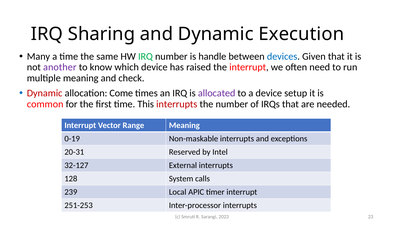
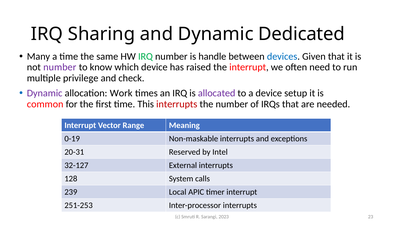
Execution: Execution -> Dedicated (302, 34)
not another: another -> number (60, 67)
multiple meaning: meaning -> privilege (81, 78)
Dynamic colour: red -> purple (45, 93)
Come: Come -> Work (121, 93)
